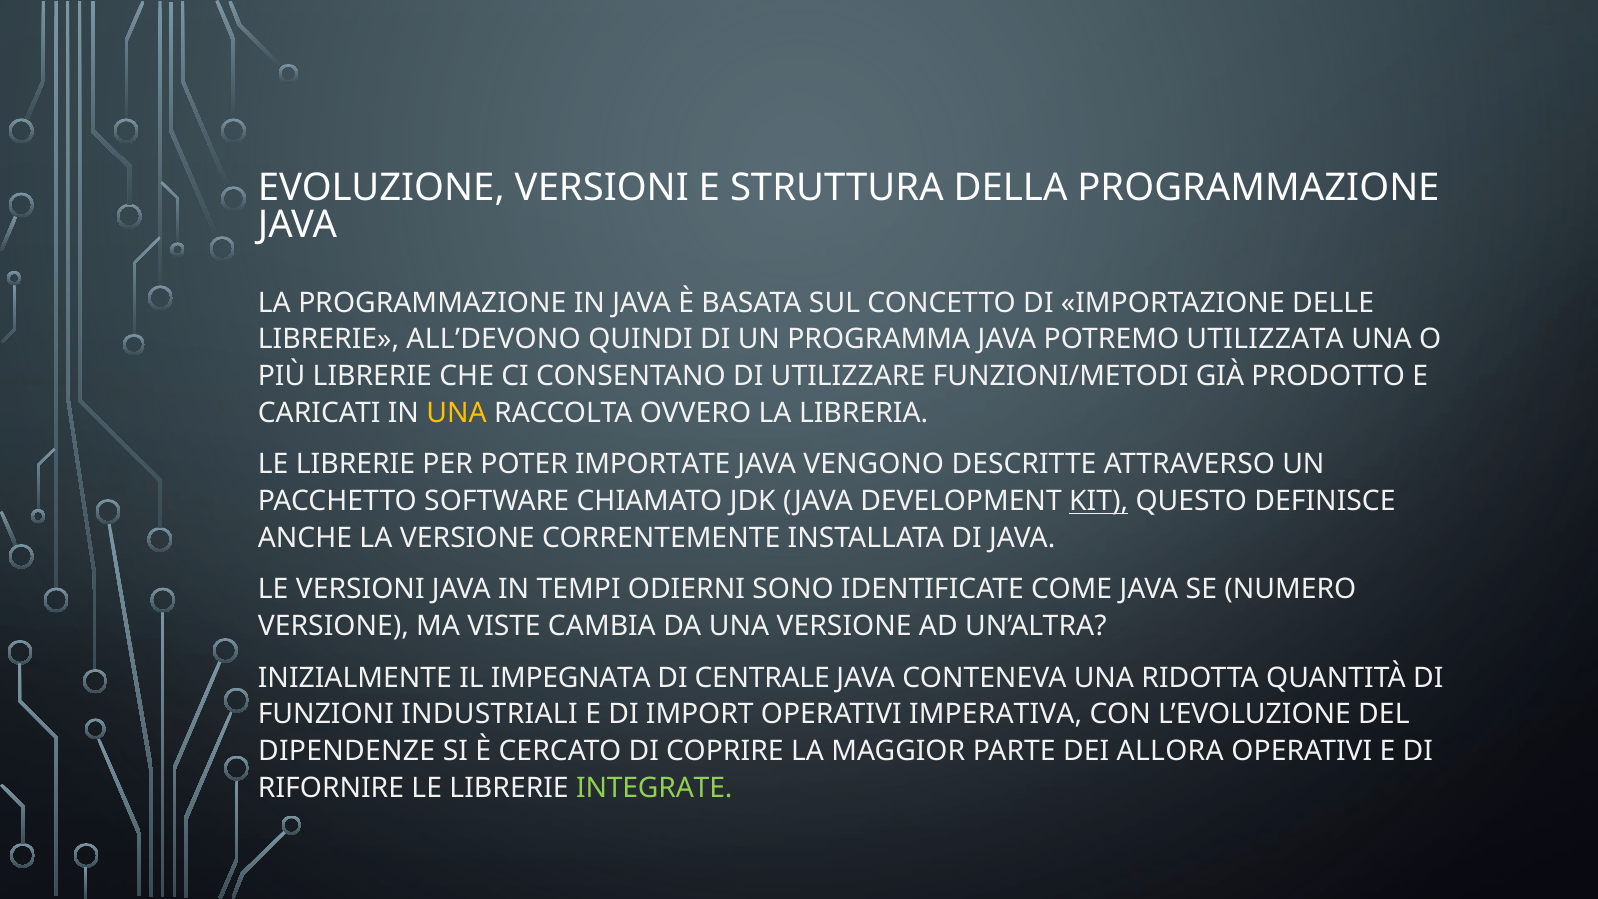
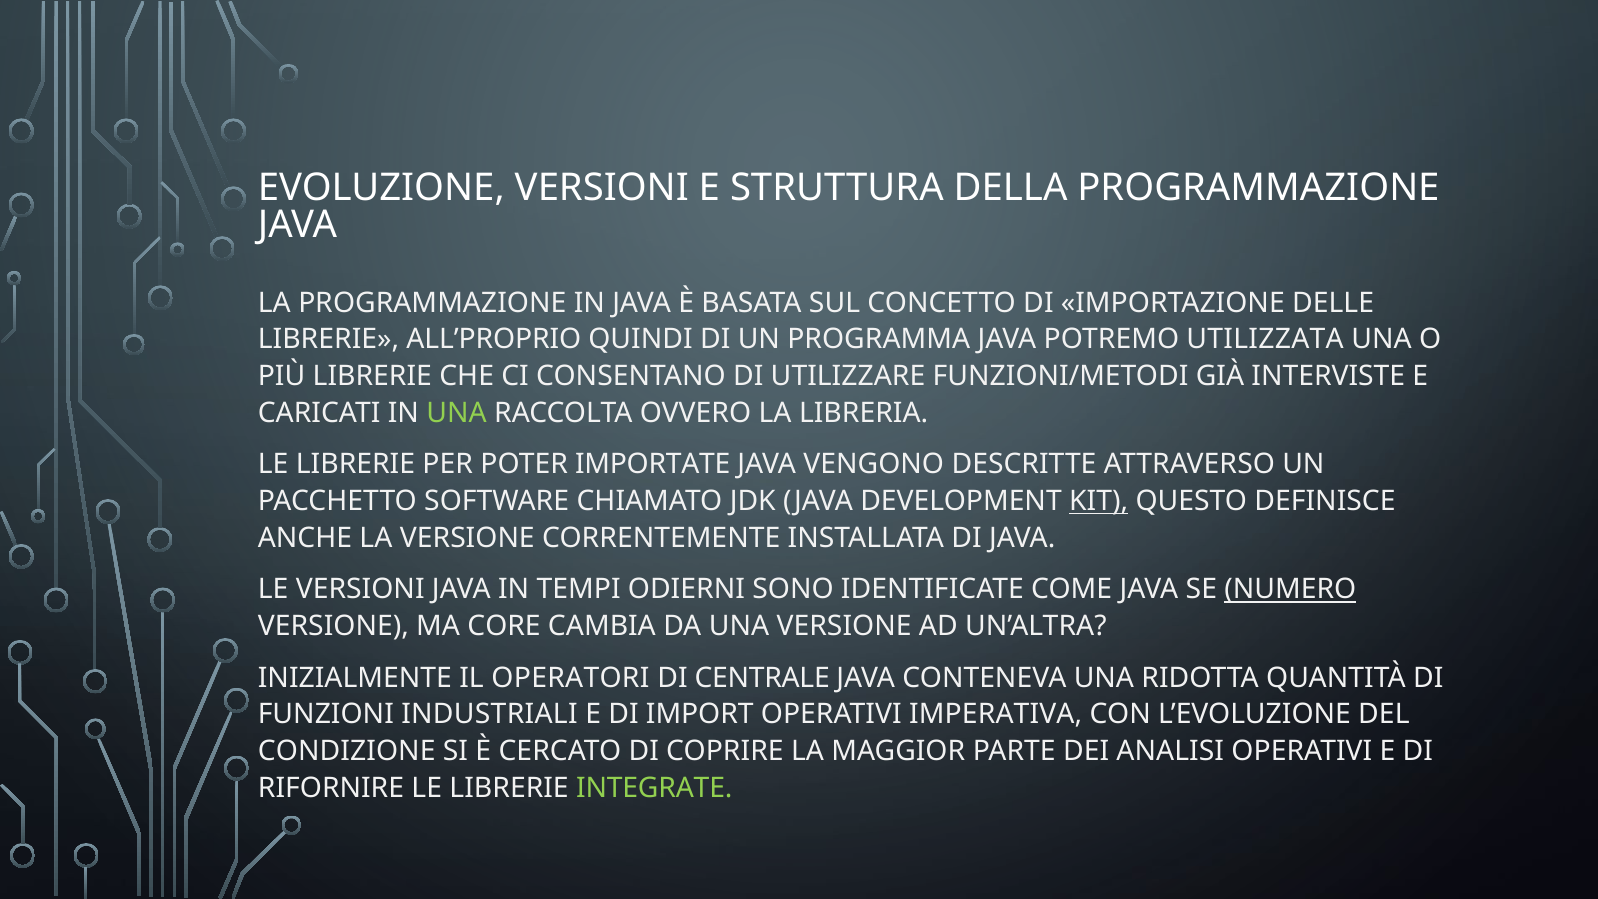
ALL’DEVONO: ALL’DEVONO -> ALL’PROPRIO (494, 340)
PRODOTTO: PRODOTTO -> INTERVISTE (1328, 376)
UNA colour: yellow -> light green (457, 413)
NUMERO underline: none -> present (1290, 589)
VISTE: VISTE -> CORE (504, 626)
IMPEGNATA: IMPEGNATA -> OPERATORI (570, 678)
DIPENDENZE: DIPENDENZE -> CONDIZIONE (347, 751)
ALLORA: ALLORA -> ANALISI (1170, 751)
